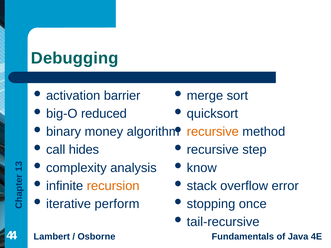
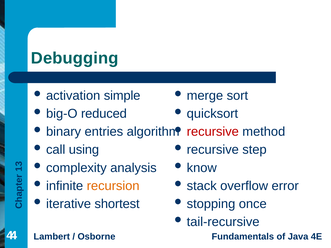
barrier: barrier -> simple (122, 96)
money: money -> entries (104, 132)
recursive colour: orange -> red (213, 132)
hides: hides -> using (84, 150)
perform: perform -> shortest (117, 204)
